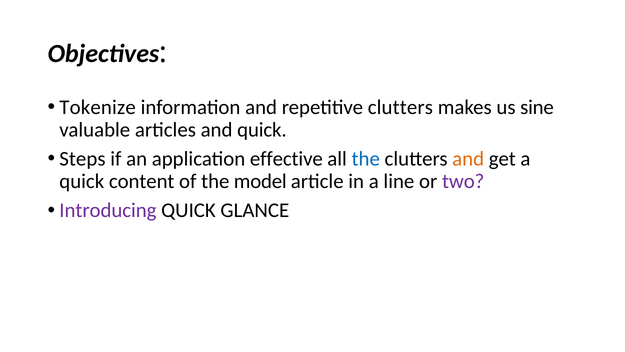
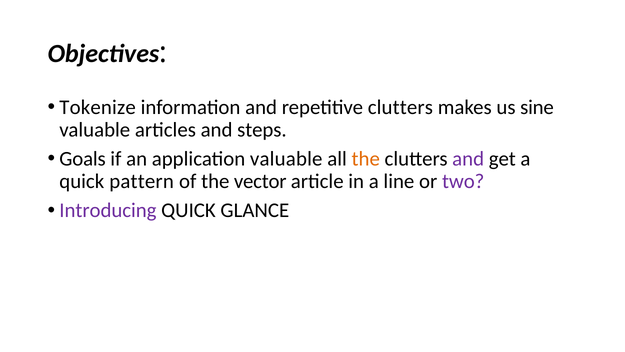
and quick: quick -> steps (262, 130)
Steps: Steps -> Goals (83, 159)
application effective: effective -> valuable (286, 159)
the colour: blue -> orange (366, 159)
and colour: orange -> purple (468, 159)
content: content -> pattern (142, 181)
model: model -> vector (260, 181)
